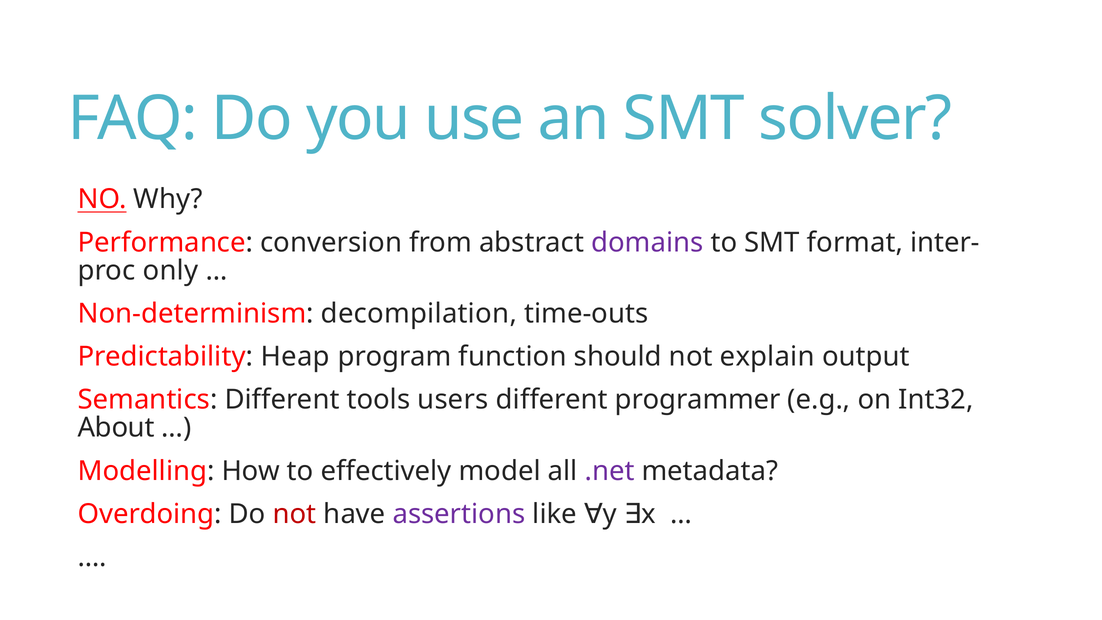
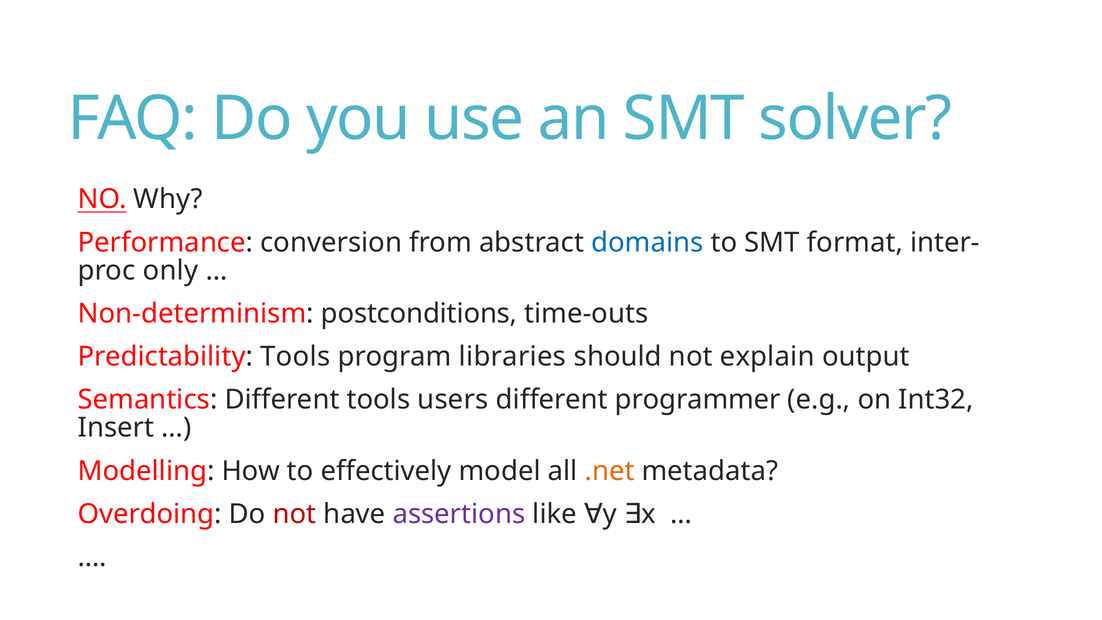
domains colour: purple -> blue (647, 242)
decompilation: decompilation -> postconditions (419, 314)
Predictability Heap: Heap -> Tools (295, 357)
function: function -> libraries (512, 357)
About: About -> Insert (116, 428)
.net colour: purple -> orange (610, 471)
